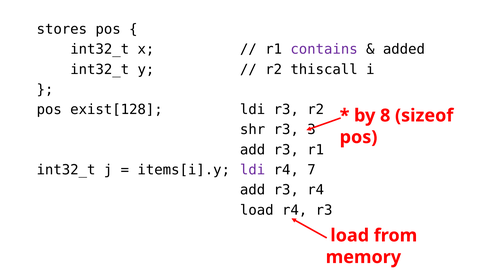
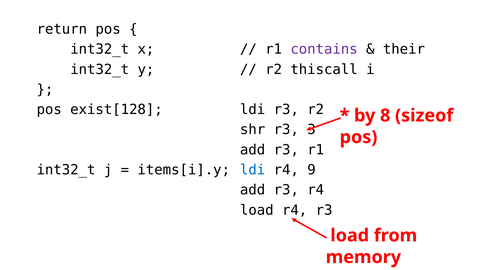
stores: stores -> return (62, 29)
added: added -> their (404, 49)
ldi colour: purple -> blue (253, 170)
7: 7 -> 9 (311, 170)
